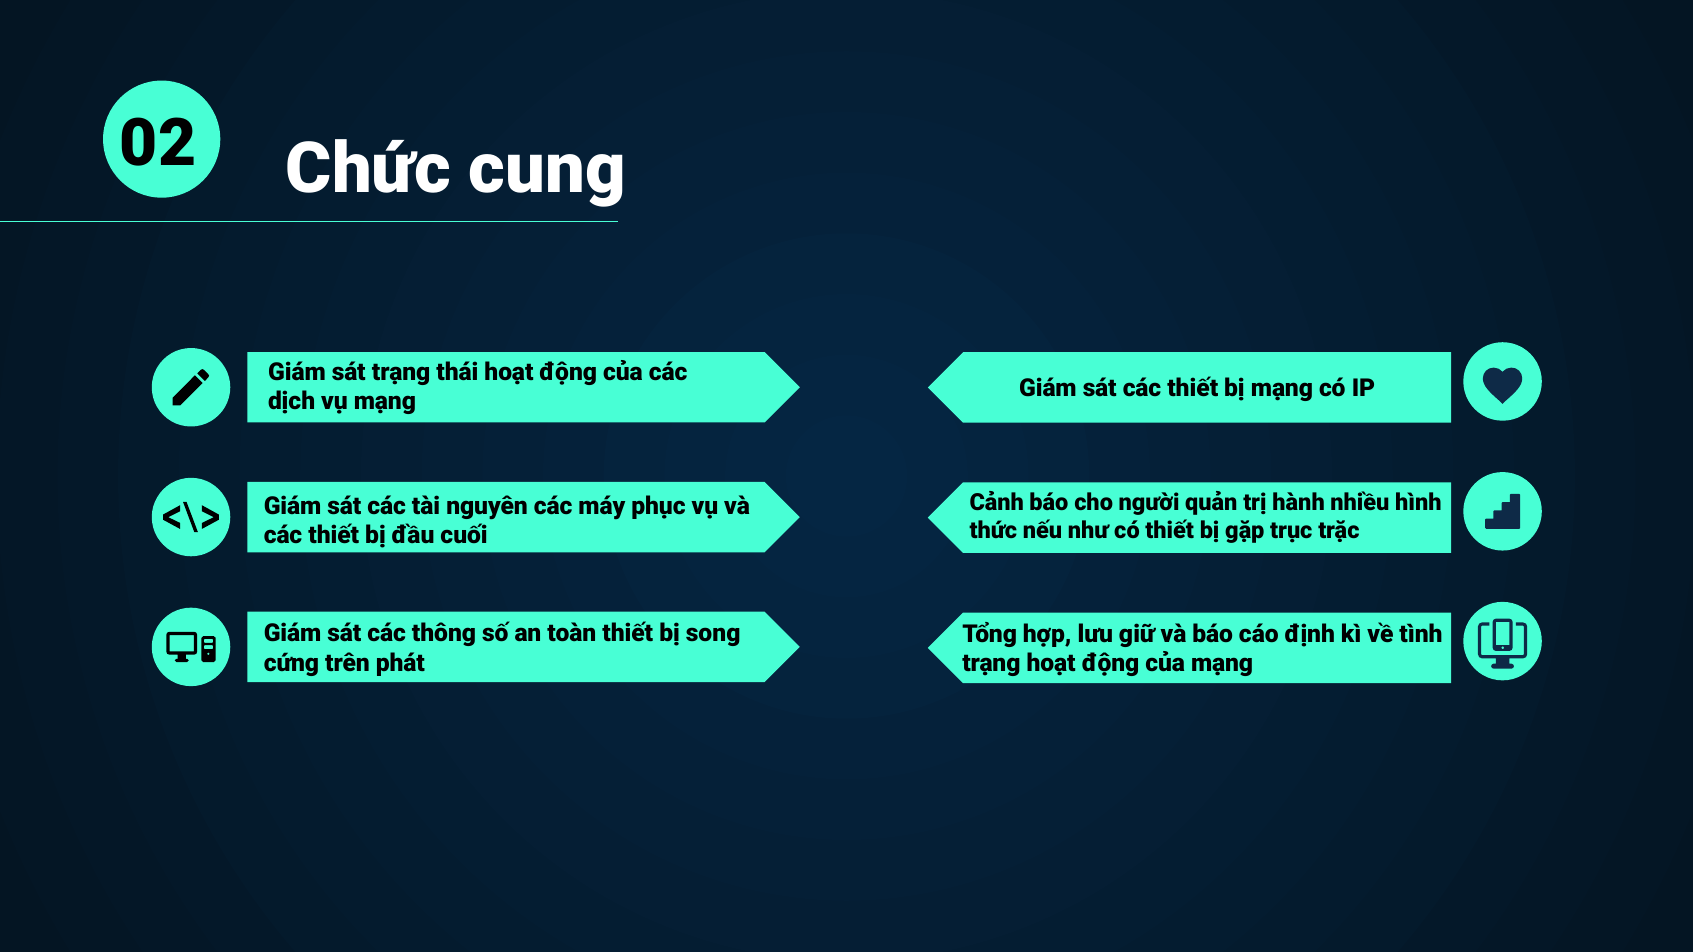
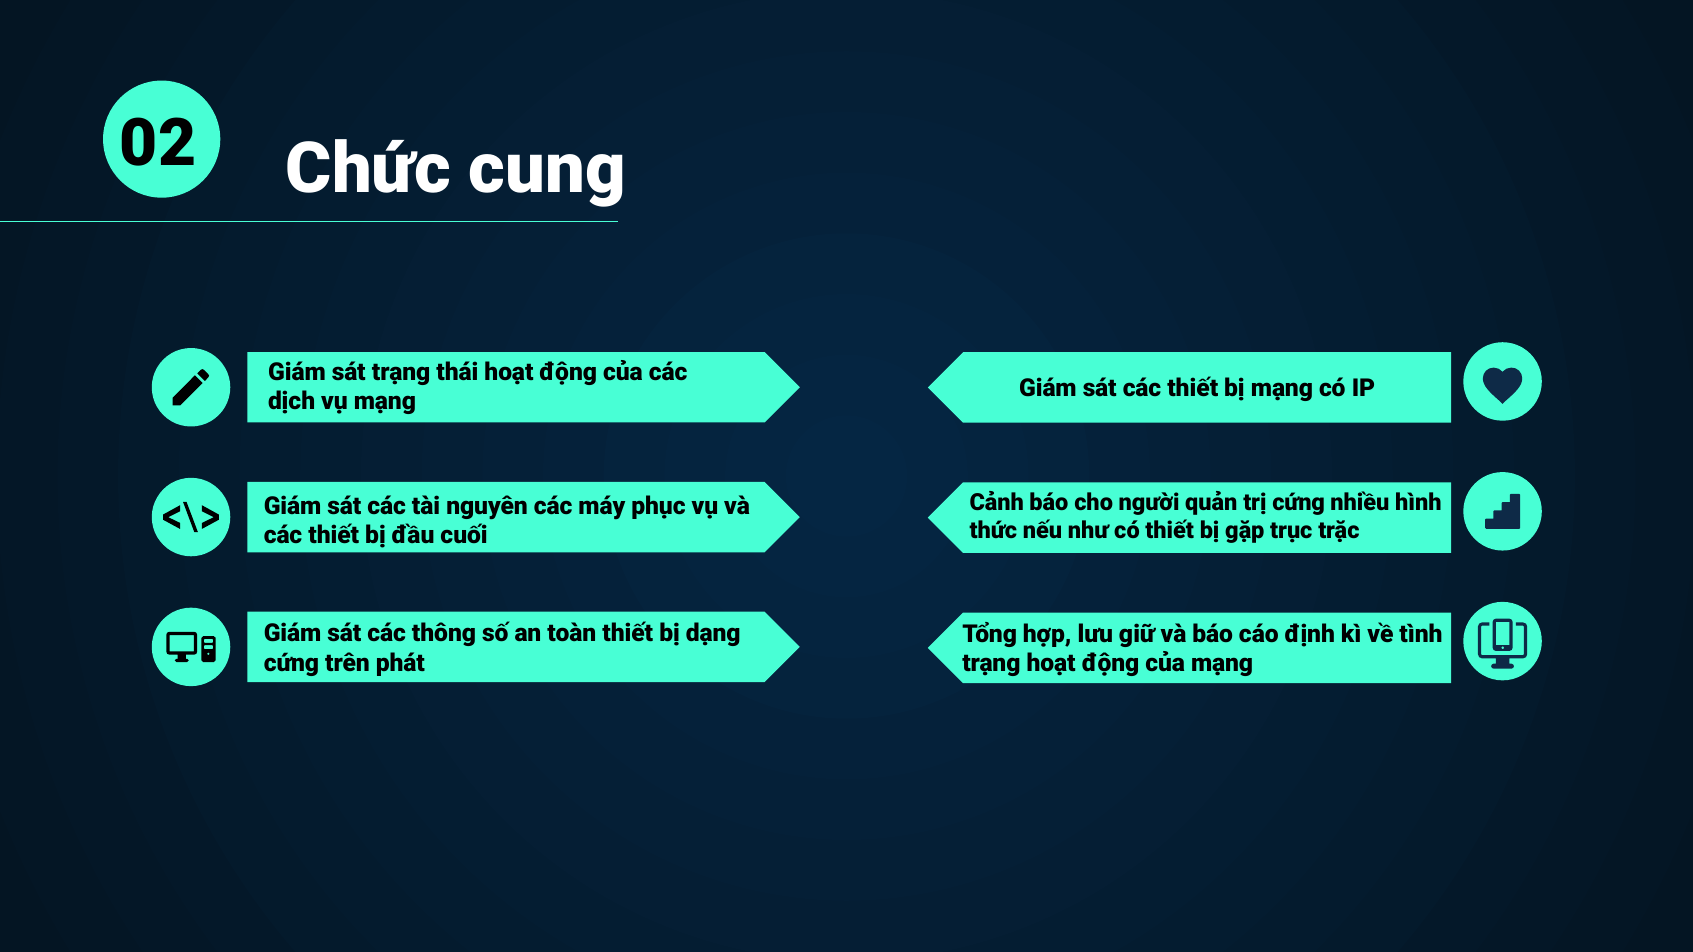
trị hành: hành -> cứng (1299, 503)
song: song -> dạng (713, 634)
